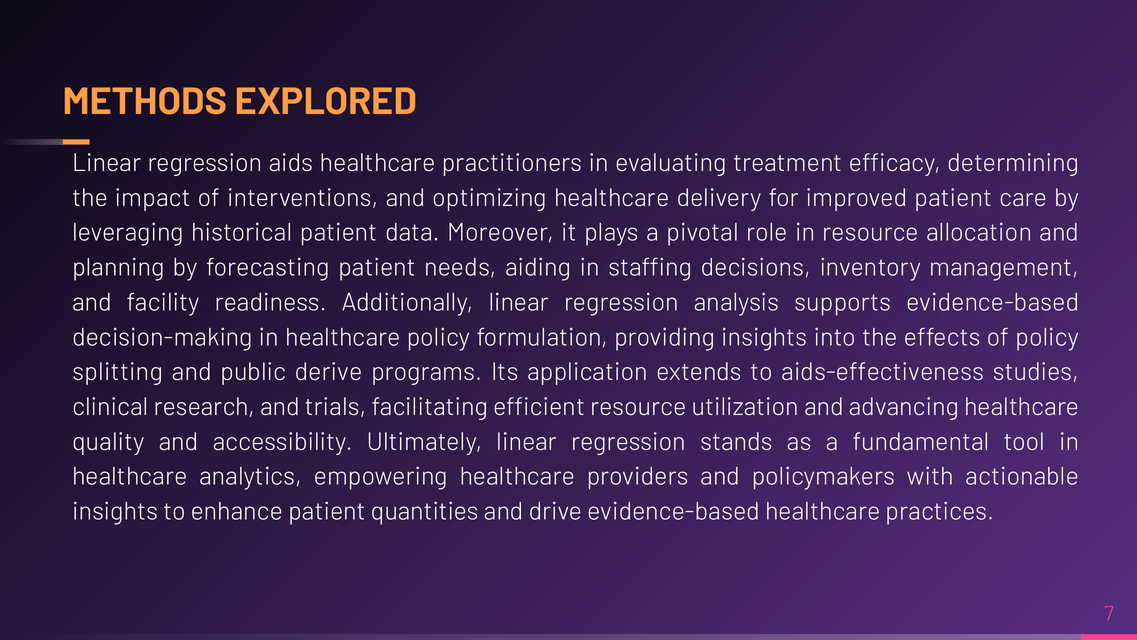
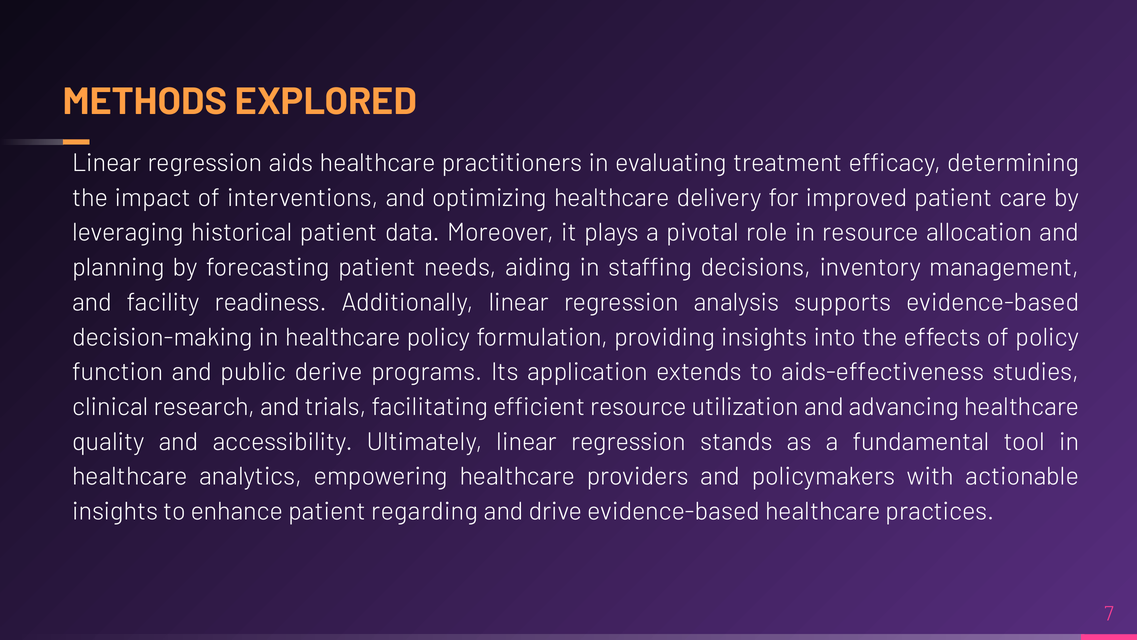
splitting: splitting -> function (118, 372)
quantities: quantities -> regarding (425, 511)
